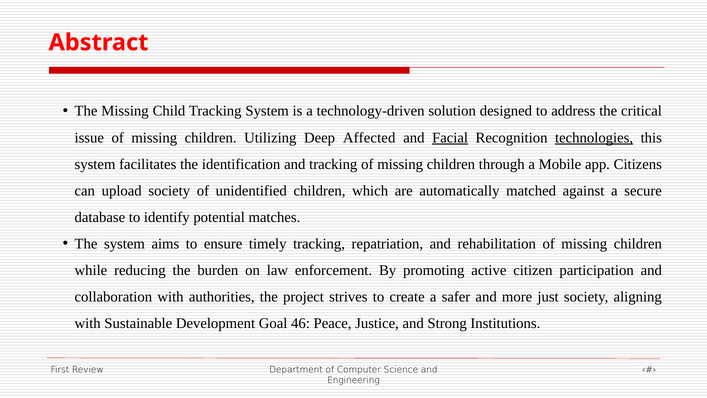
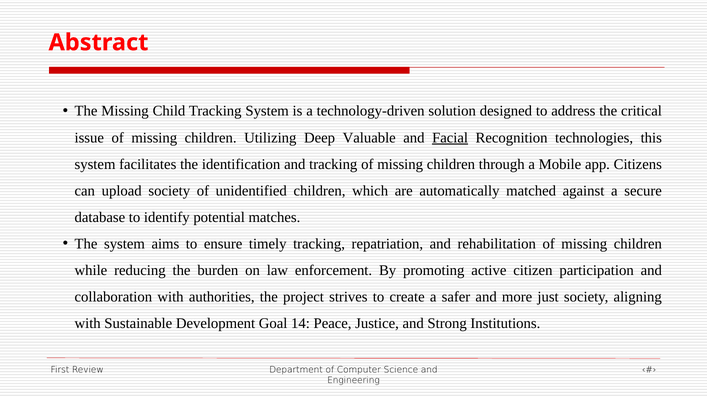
Affected: Affected -> Valuable (369, 138)
technologies underline: present -> none (594, 138)
46: 46 -> 14 (300, 323)
